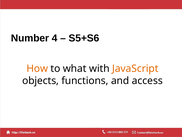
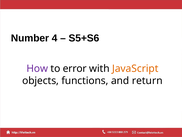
How colour: orange -> purple (37, 68)
what: what -> error (75, 68)
access: access -> return (147, 80)
